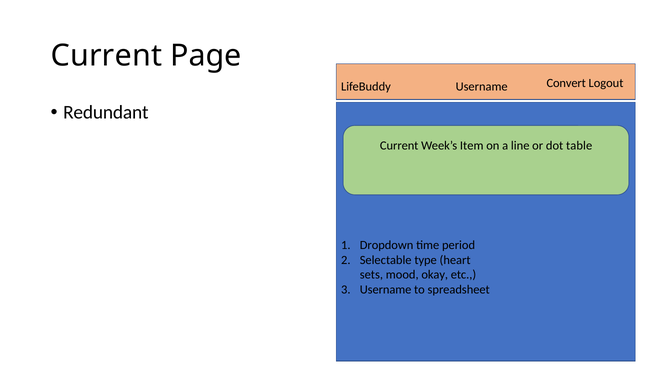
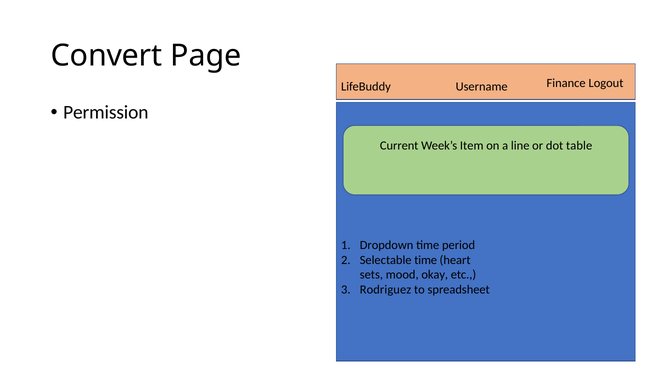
Current: Current -> Convert (107, 56)
Convert: Convert -> Finance (566, 83)
Redundant: Redundant -> Permission (106, 112)
Selectable type: type -> time (426, 260)
Username: Username -> Rodriguez (386, 290)
